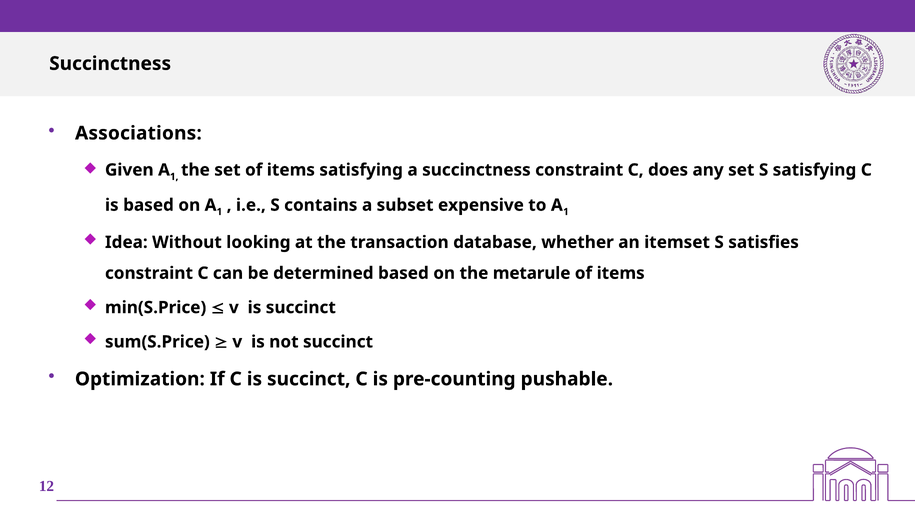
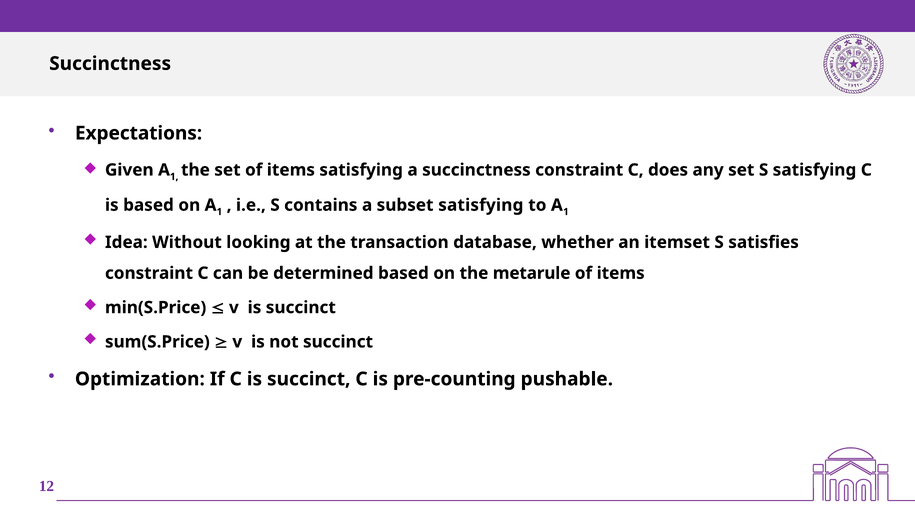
Associations: Associations -> Expectations (139, 133)
subset expensive: expensive -> satisfying (481, 205)
